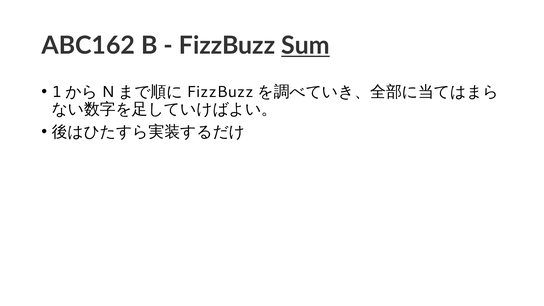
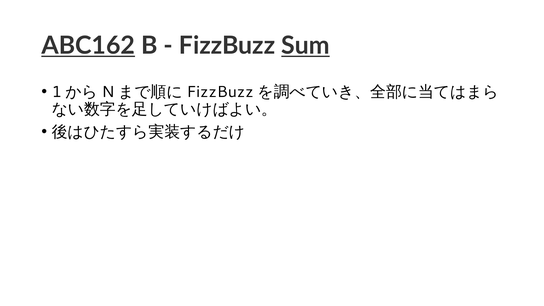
ABC162 underline: none -> present (88, 46)
